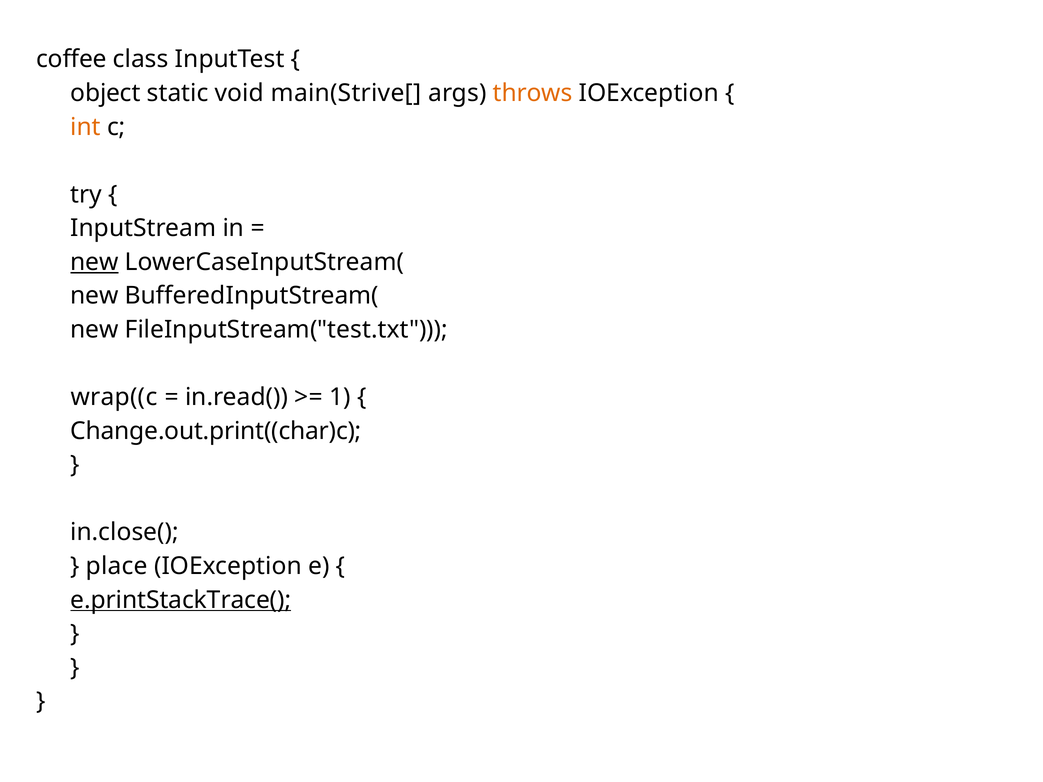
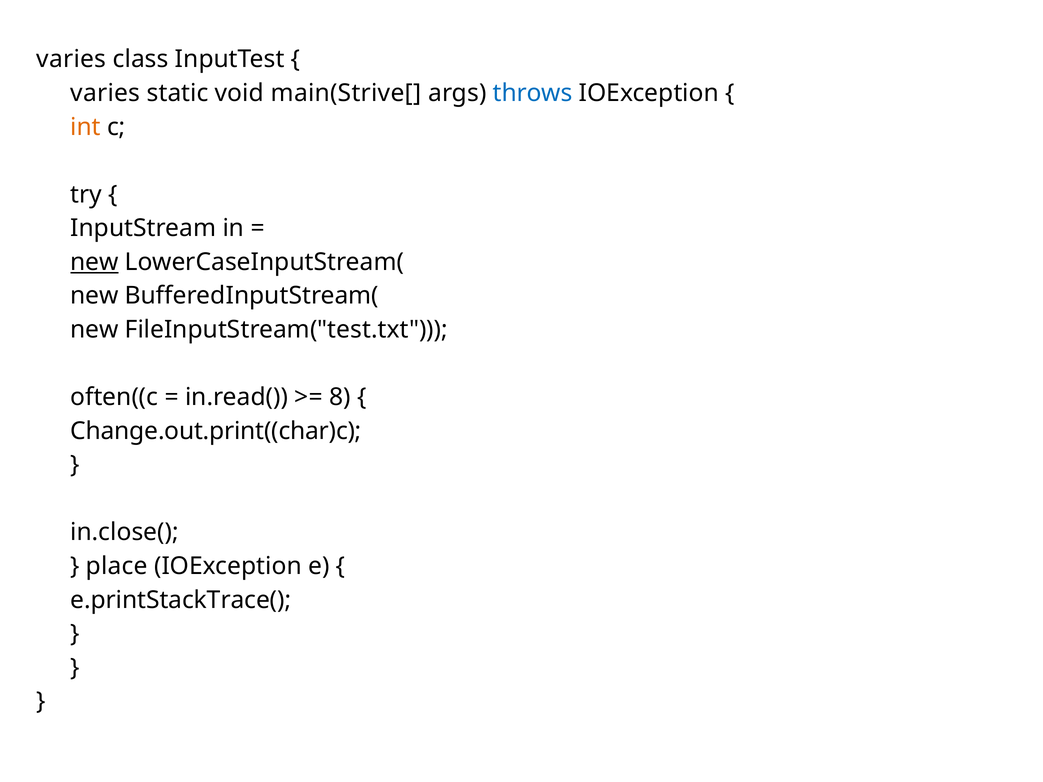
coffee: coffee -> varies (71, 59)
object: object -> varies (105, 93)
throws colour: orange -> blue (533, 93)
wrap((c: wrap((c -> often((c (114, 397)
1: 1 -> 8 (340, 397)
e.printStackTrace( underline: present -> none (181, 600)
